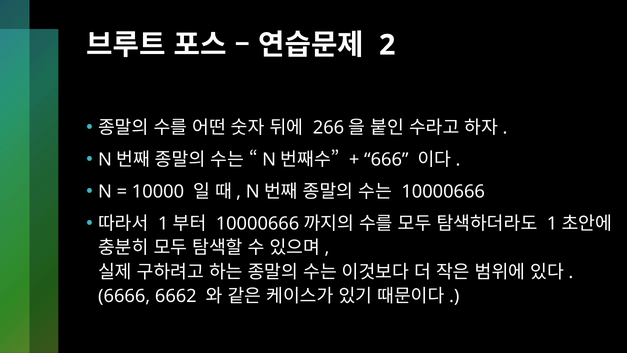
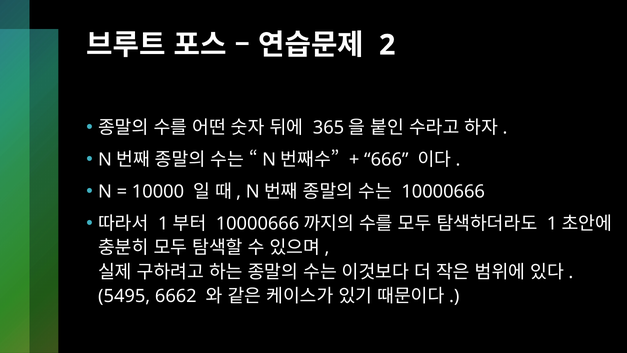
266: 266 -> 365 (328, 128)
6666: 6666 -> 5495 (124, 296)
